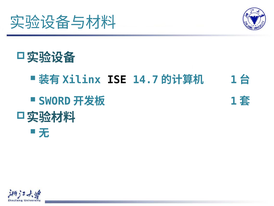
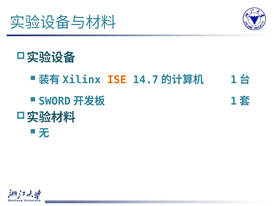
ISE colour: black -> orange (117, 80)
